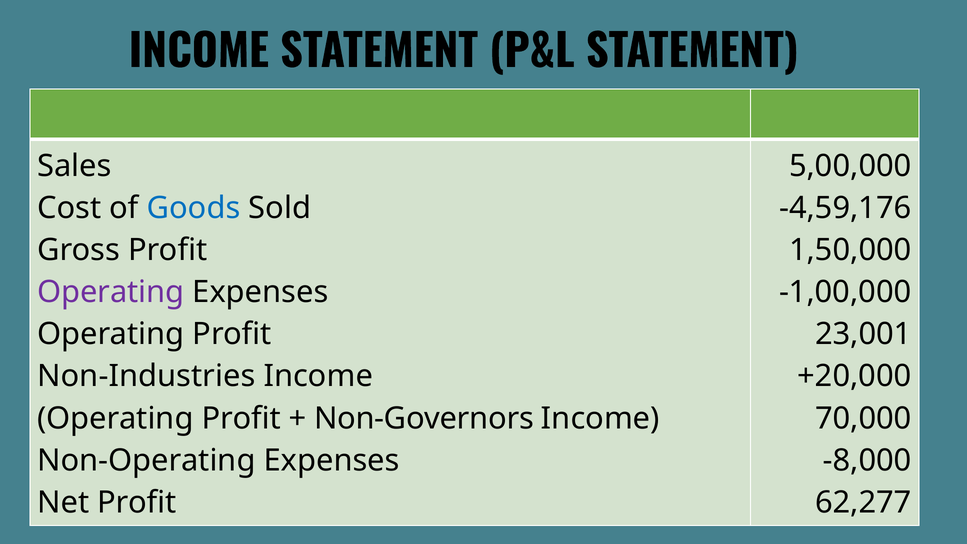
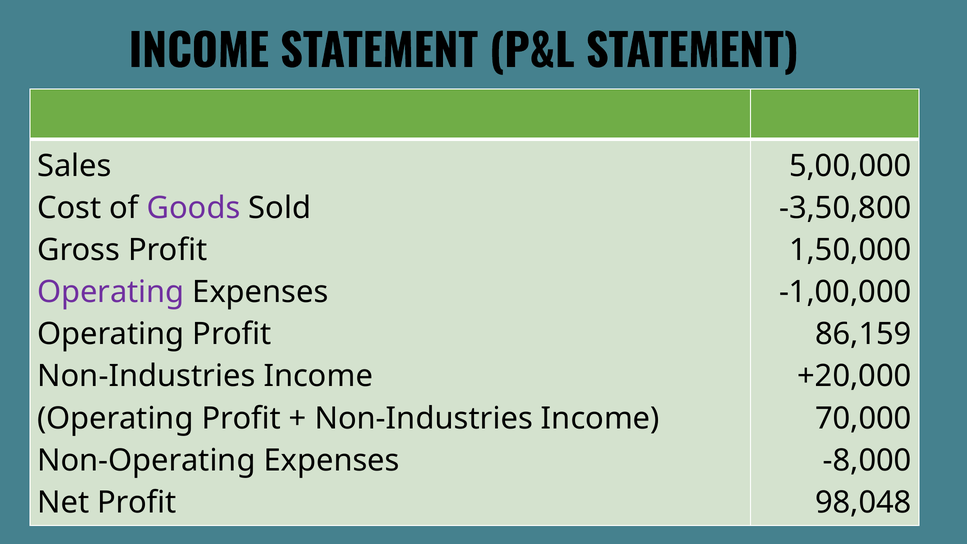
Goods colour: blue -> purple (193, 208)
-4,59,176: -4,59,176 -> -3,50,800 (845, 208)
23,001: 23,001 -> 86,159 (863, 334)
Non-Governors: Non-Governors -> Non-Industries (424, 418)
62,277: 62,277 -> 98,048 (863, 502)
